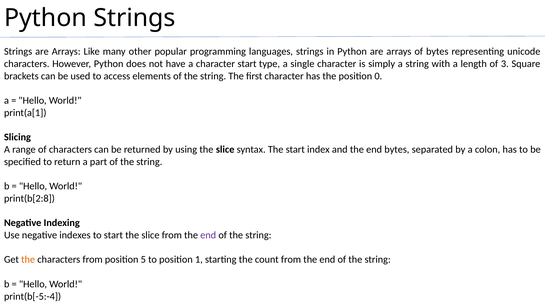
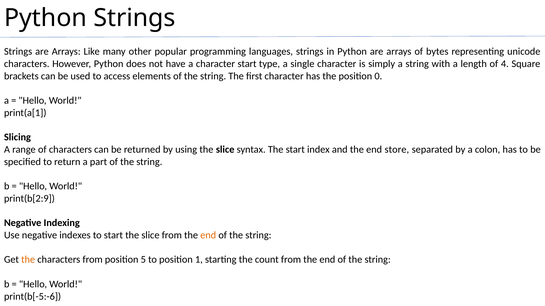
3: 3 -> 4 (505, 64)
end bytes: bytes -> store (397, 150)
print(b[2:8: print(b[2:8 -> print(b[2:9 (29, 199)
end colour: purple -> orange (208, 236)
print(b[-5:-4: print(b[-5:-4 -> print(b[-5:-6 (33, 297)
